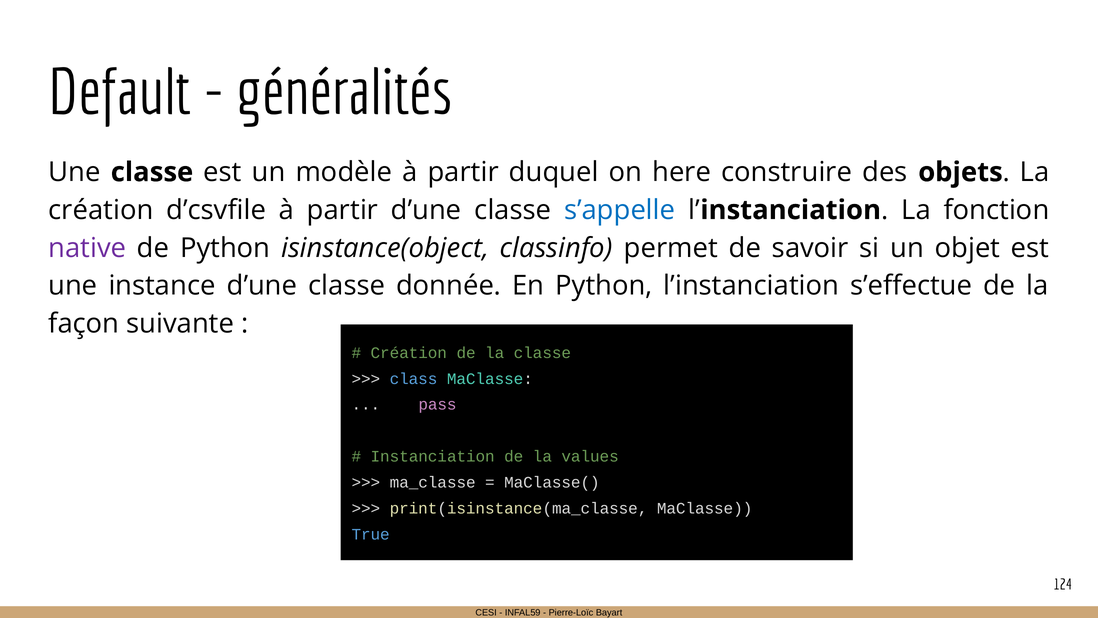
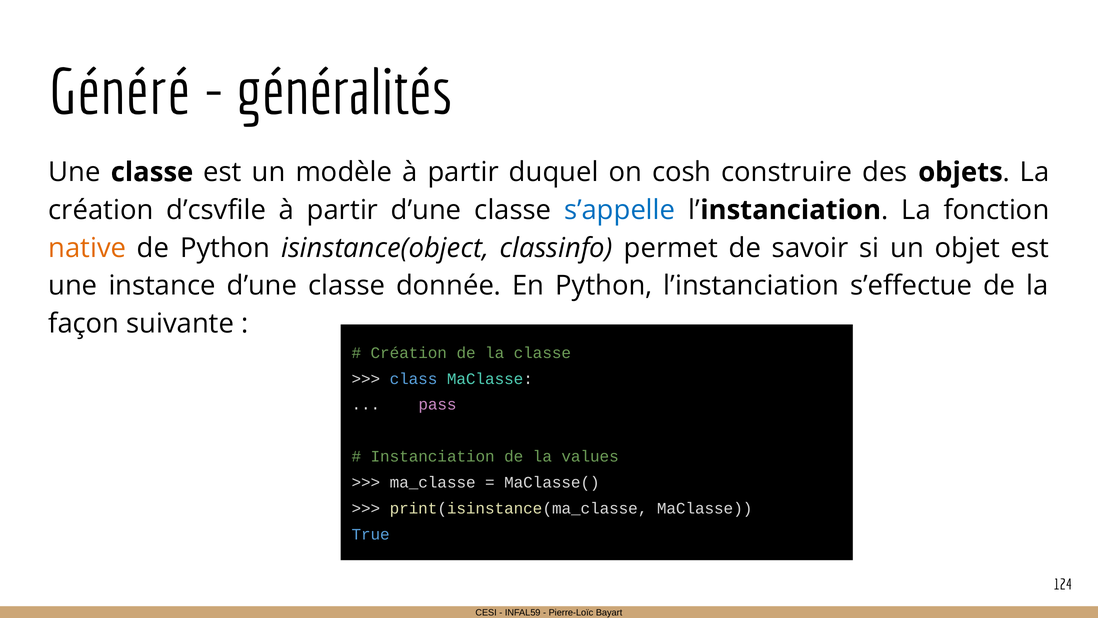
Default: Default -> Généré (119, 93)
here: here -> cosh (682, 172)
native colour: purple -> orange (87, 248)
